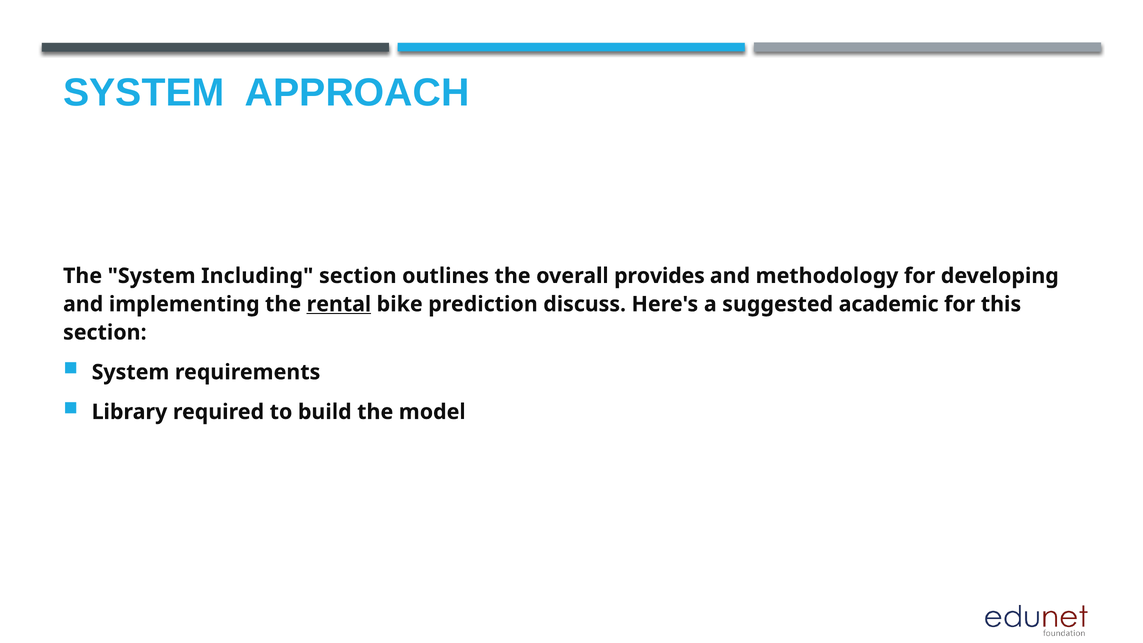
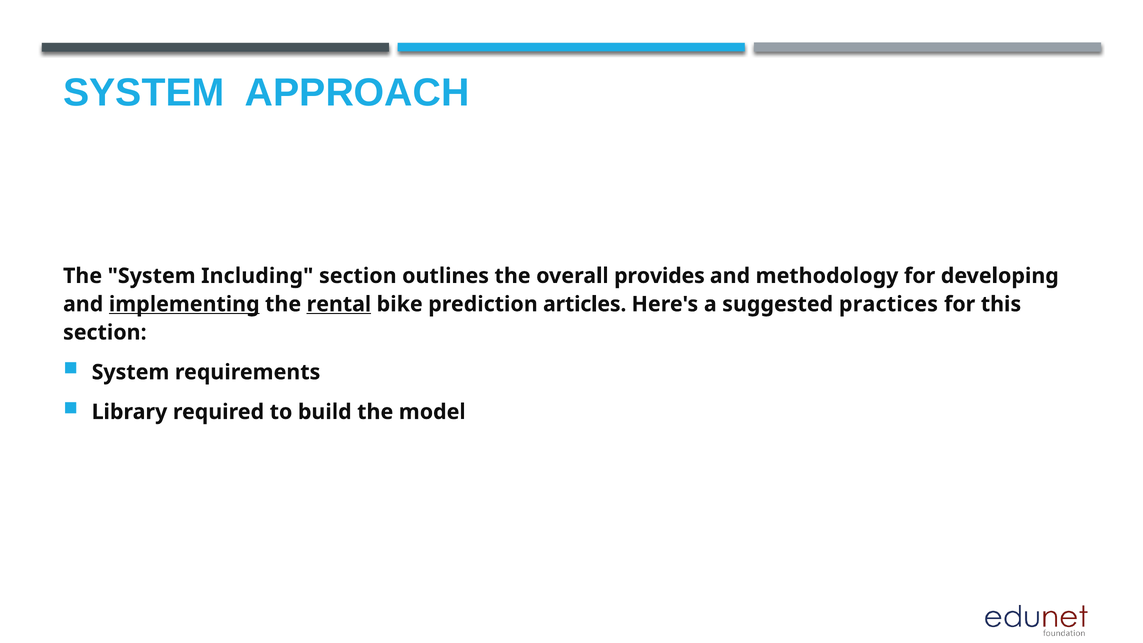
implementing underline: none -> present (184, 304)
discuss: discuss -> articles (585, 304)
academic: academic -> practices (888, 304)
